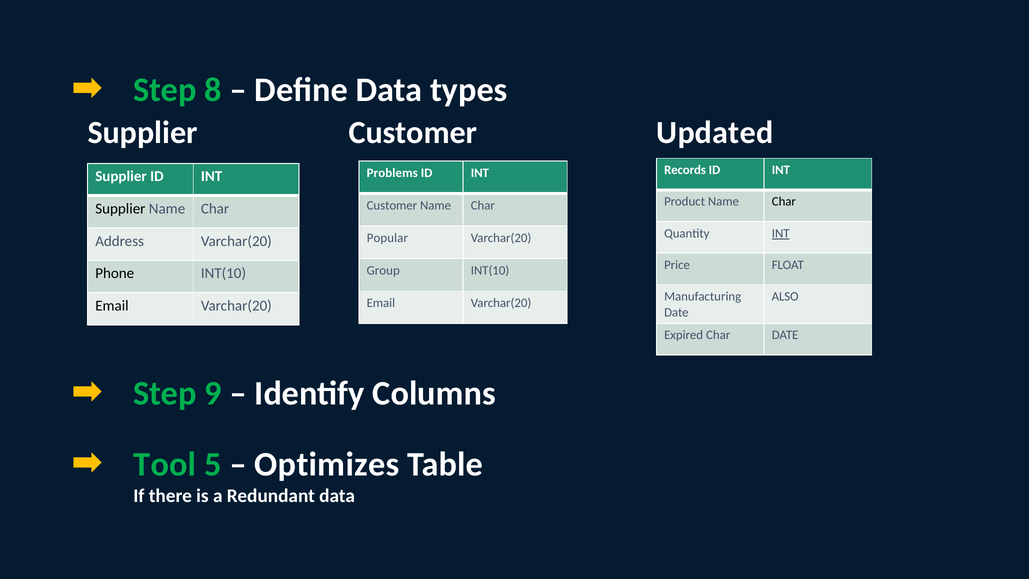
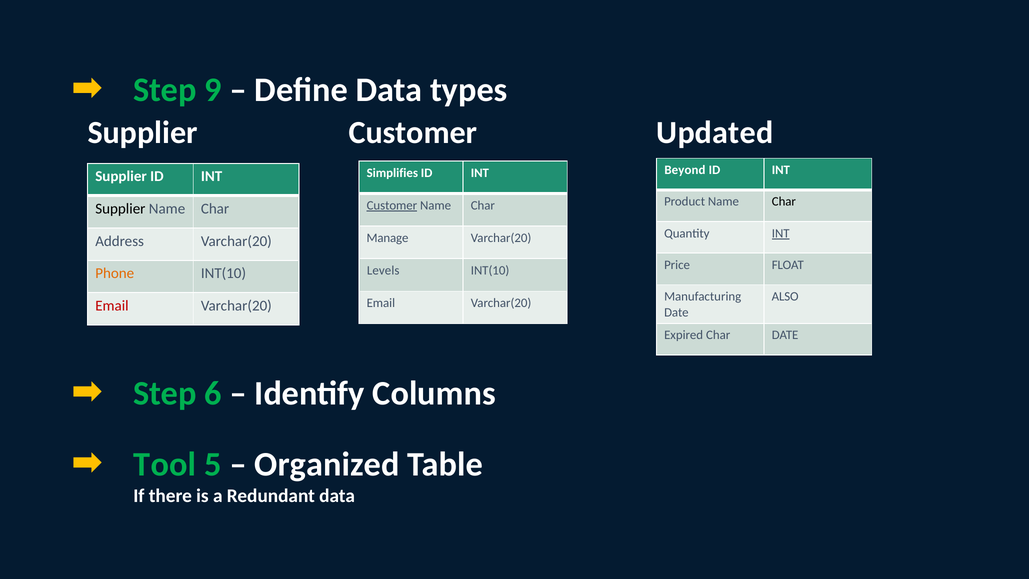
8: 8 -> 9 (213, 90)
Records: Records -> Beyond (685, 170)
Problems: Problems -> Simplifies (392, 173)
Customer underline: none -> present (392, 205)
Popular: Popular -> Manage (388, 238)
Group: Group -> Levels (383, 270)
Phone colour: black -> orange (115, 273)
Email colour: black -> red (112, 306)
9: 9 -> 6 (213, 394)
Optimizes: Optimizes -> Organized (327, 465)
